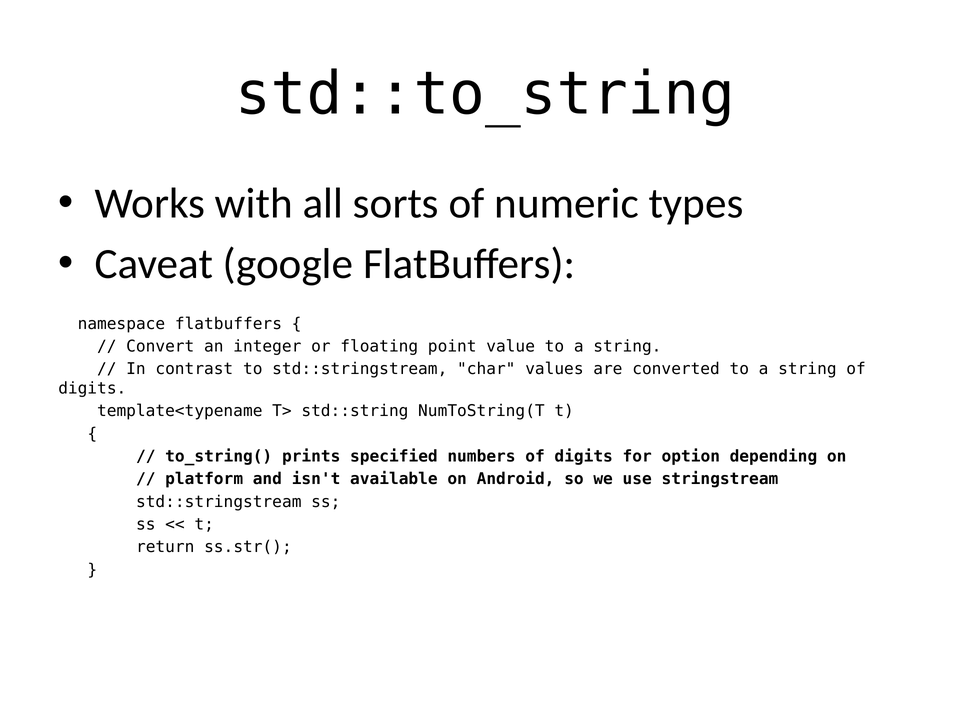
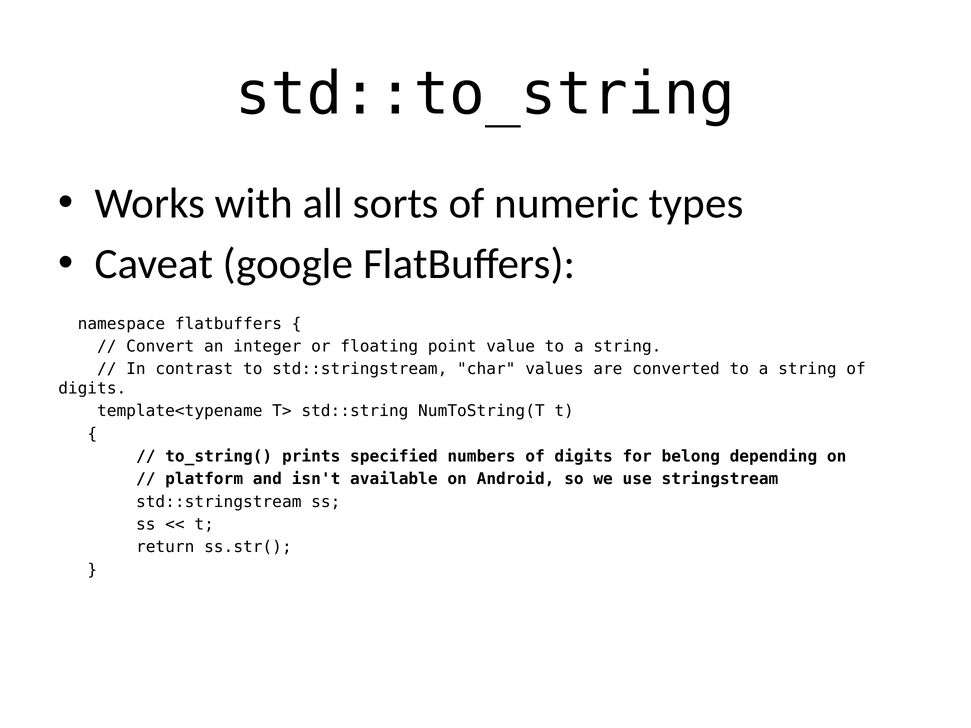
option: option -> belong (691, 457)
